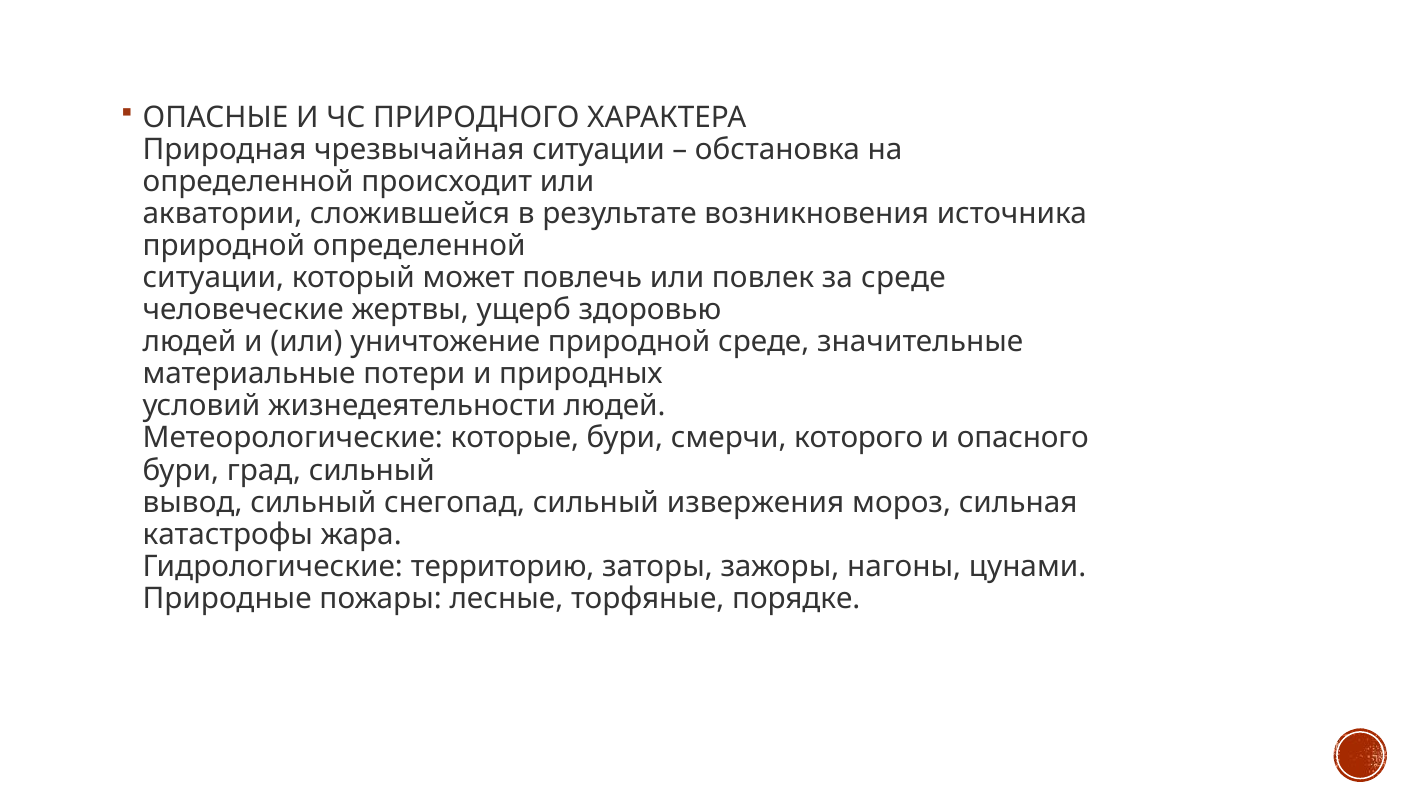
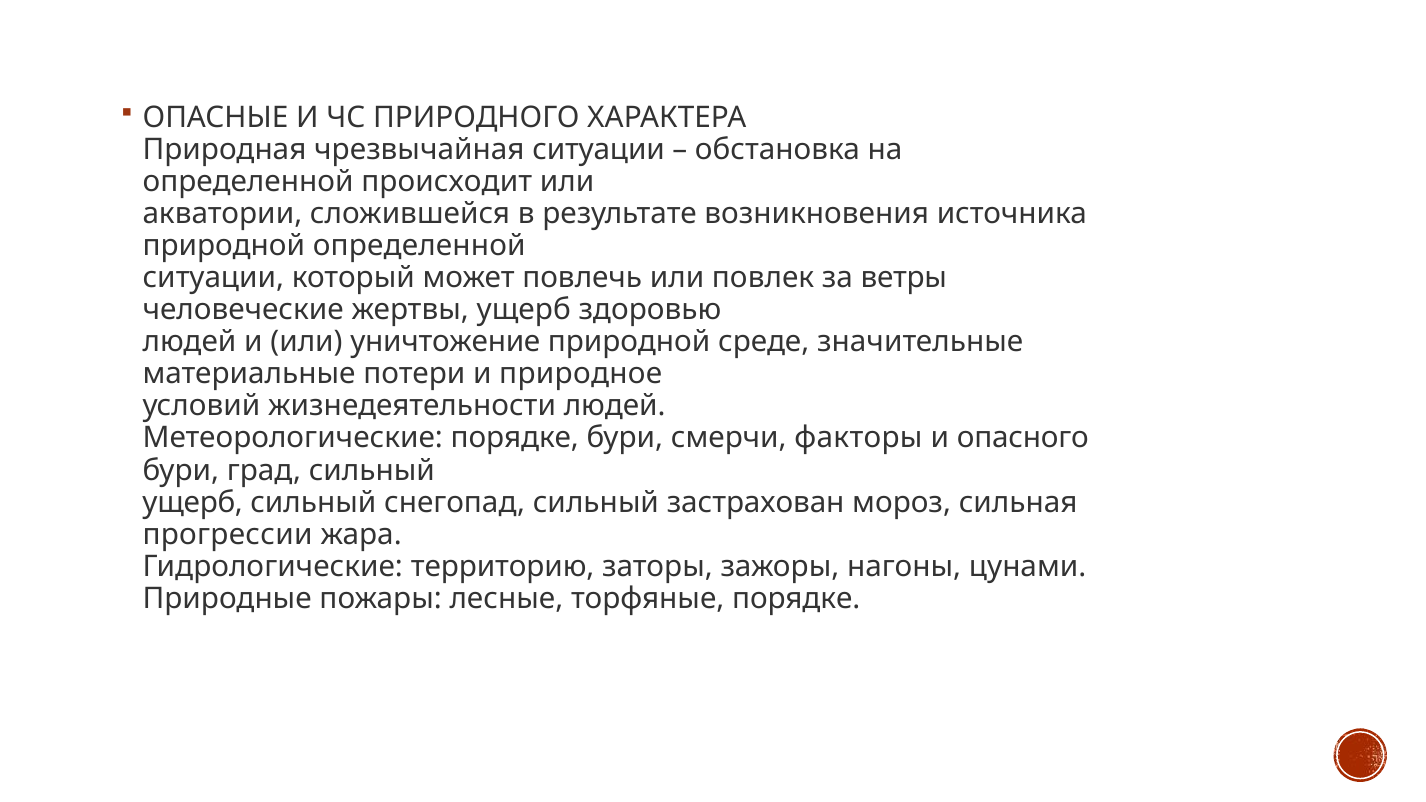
за среде: среде -> ветры (904, 278)
природных: природных -> природное (581, 374)
Метеорологические которые: которые -> порядке (515, 438)
которого: которого -> факторы (858, 438)
вывод: вывод -> ущерб (193, 502)
извержения: извержения -> застрахован (756, 502)
катастрофы: катастрофы -> прогрессии (228, 534)
